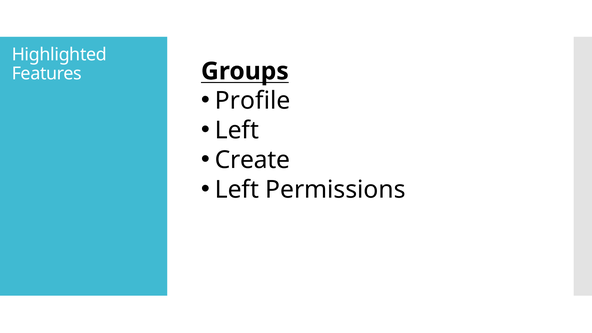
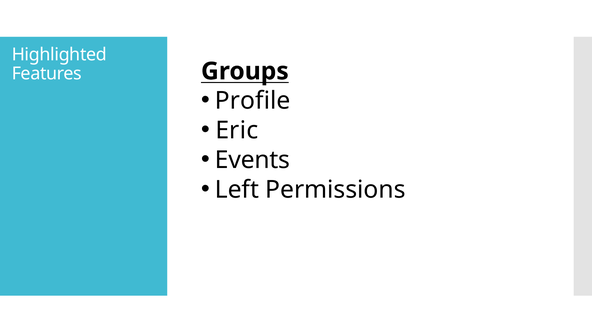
Left: Left -> Eric (237, 130)
Create: Create -> Events (252, 160)
